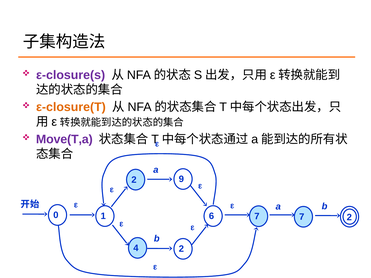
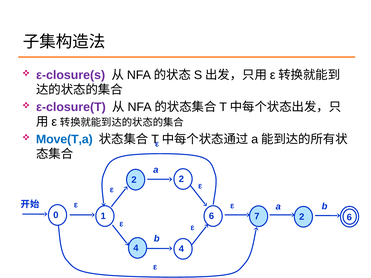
ε-closure(T colour: orange -> purple (71, 107)
Move(T,a colour: purple -> blue (64, 139)
9: 9 -> 2 (181, 179)
7 7: 7 -> 2 (302, 217)
1 2: 2 -> 6 (349, 217)
4 2: 2 -> 4 (181, 249)
